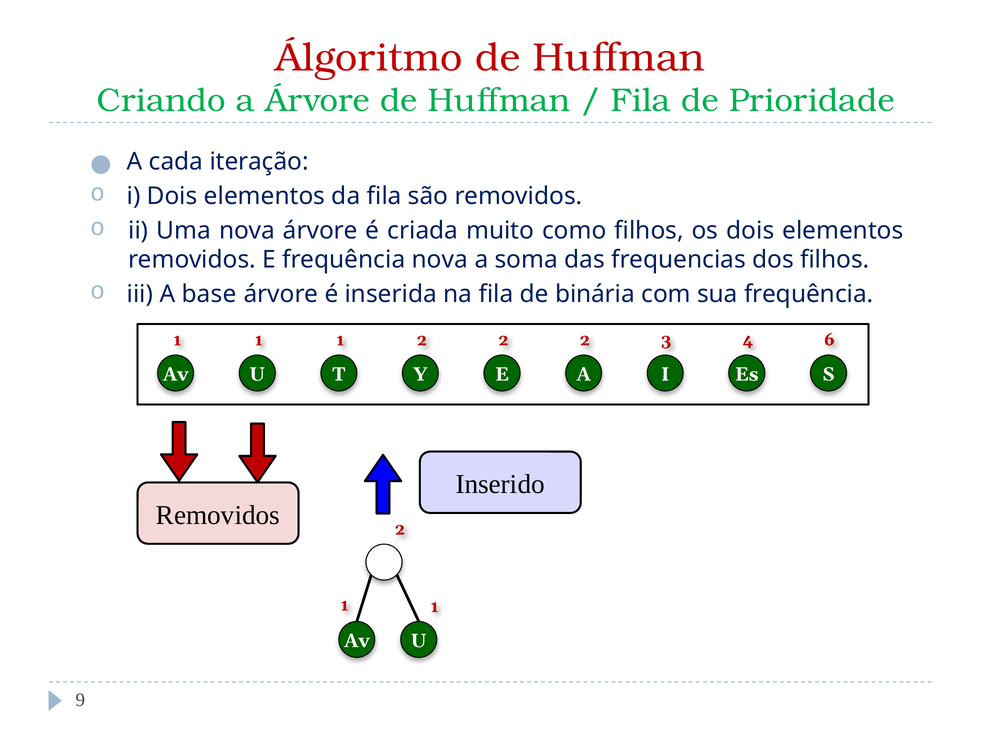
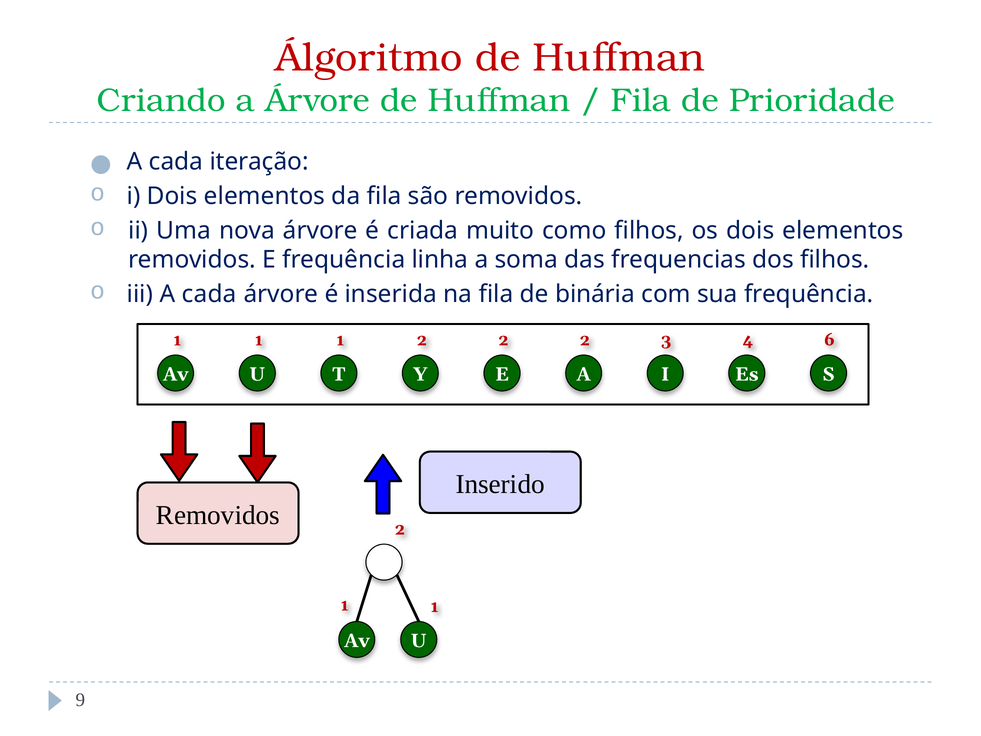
frequência nova: nova -> linha (440, 260)
iii A base: base -> cada (209, 294)
